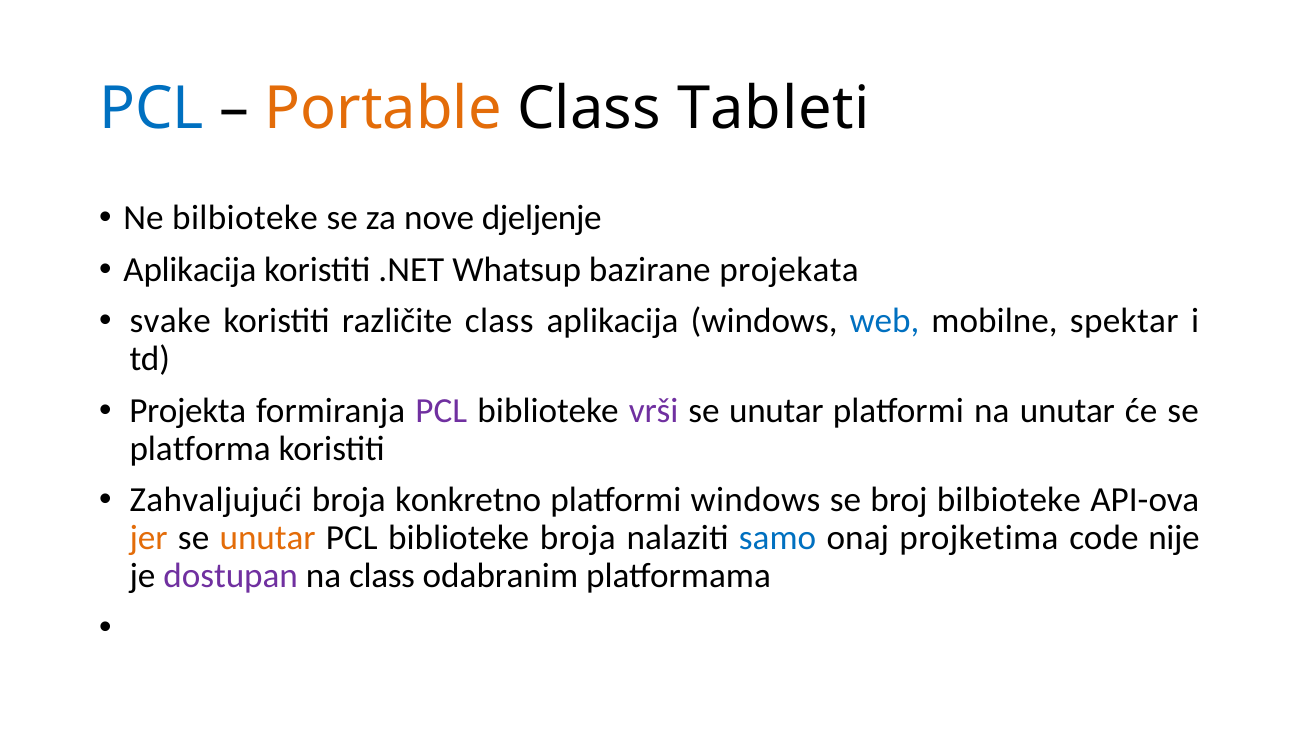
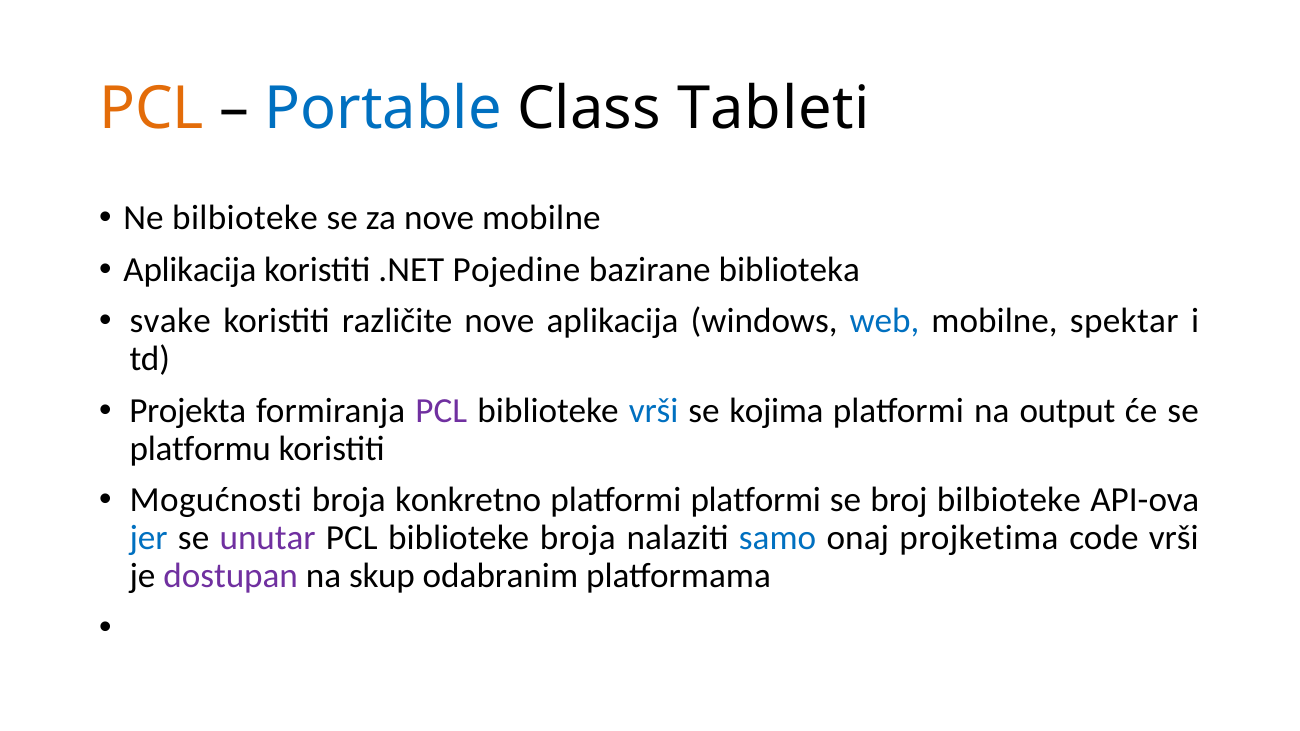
PCL colour: blue -> orange (152, 109)
Portable colour: orange -> blue (383, 109)
nove djeljenje: djeljenje -> mobilne (541, 218)
Whatsup: Whatsup -> Pojedine (516, 270)
projekata: projekata -> biblioteka (789, 270)
različite class: class -> nove (499, 321)
vrši colour: purple -> blue (654, 411)
unutar: unutar -> kojima (776, 411)
na unutar: unutar -> output (1067, 411)
platforma: platforma -> platformu (200, 449)
Zahvaljujući: Zahvaljujući -> Mogućnosti (216, 501)
platformi windows: windows -> platformi (756, 501)
jer colour: orange -> blue (149, 539)
unutar colour: orange -> purple (268, 539)
code nije: nije -> vrši (1174, 539)
na class: class -> skup (382, 577)
